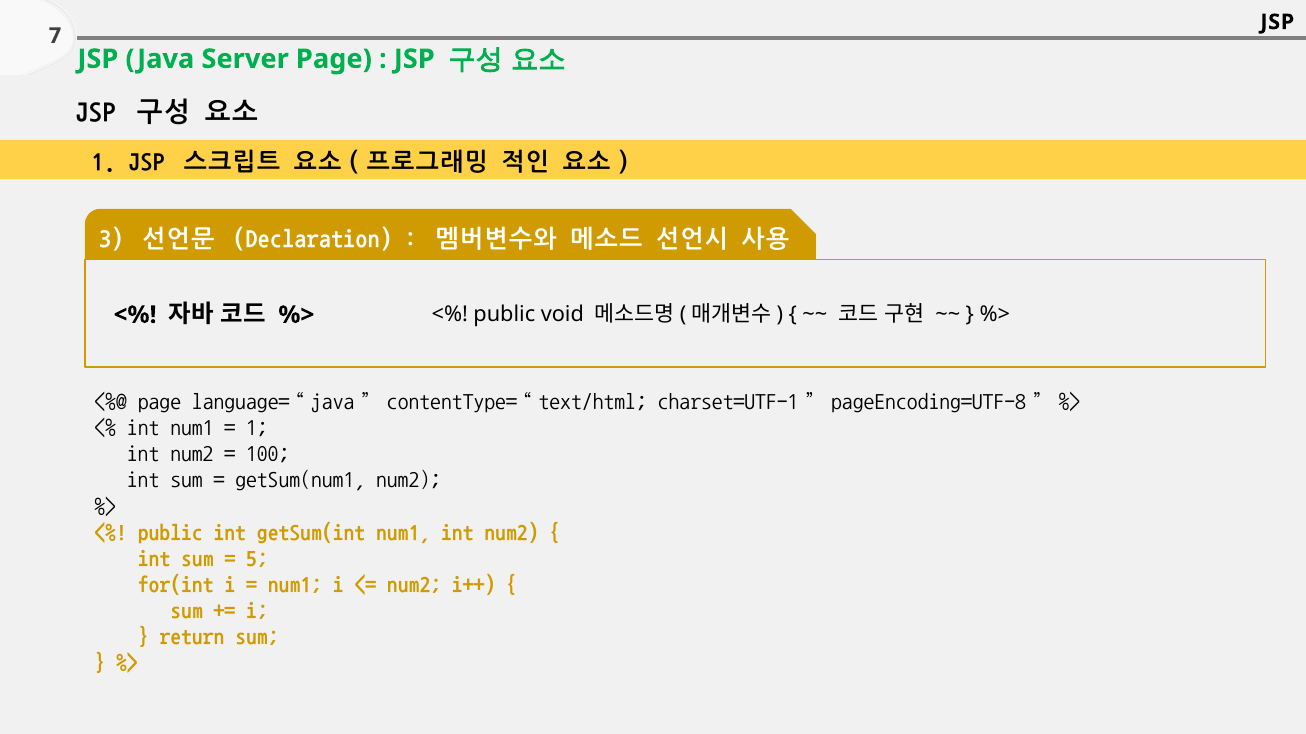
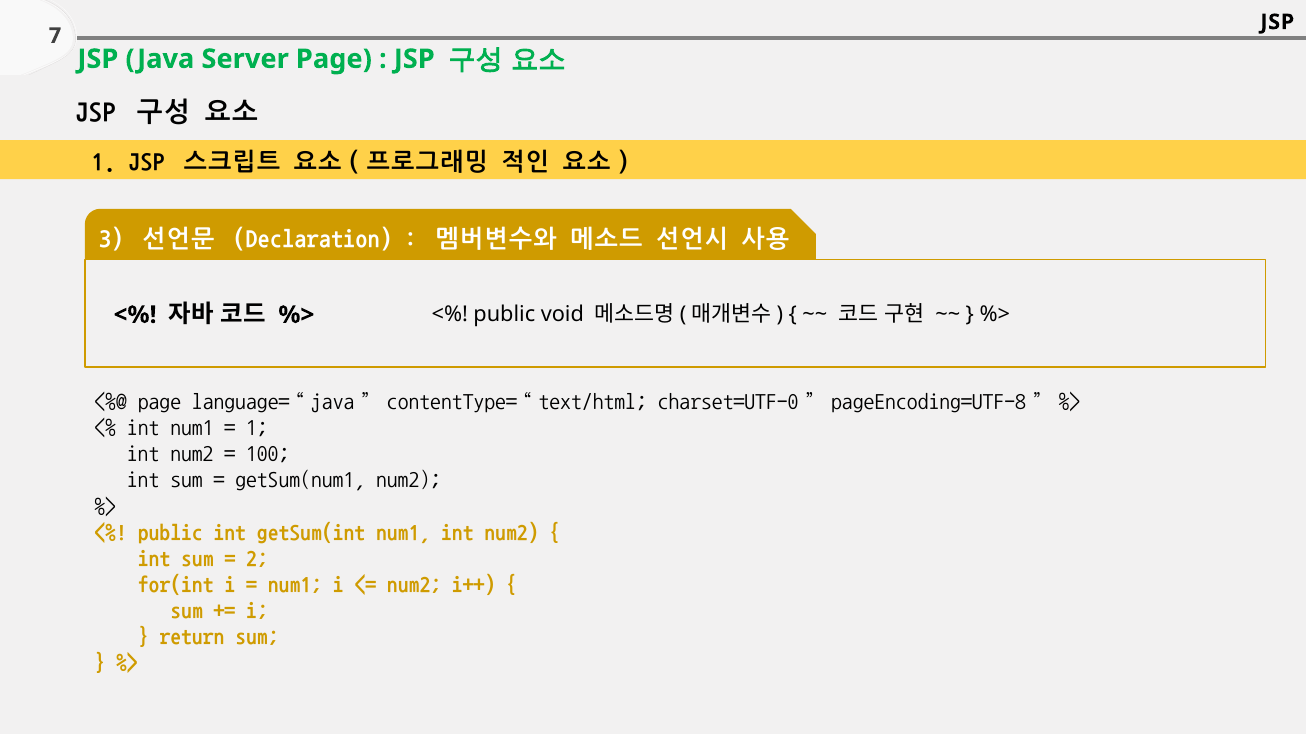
charset=UTF-1: charset=UTF-1 -> charset=UTF-0 (739, 402)
5: 5 -> 2 (257, 559)
